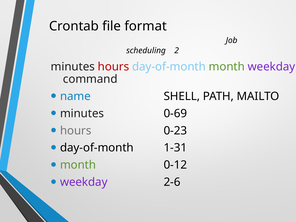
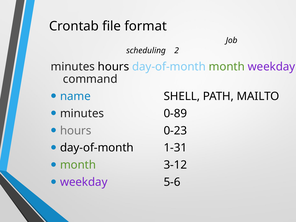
hours colour: red -> black (113, 67)
0-69: 0-69 -> 0-89 (175, 113)
0-12: 0-12 -> 3-12 (175, 165)
2-6: 2-6 -> 5-6 (172, 182)
